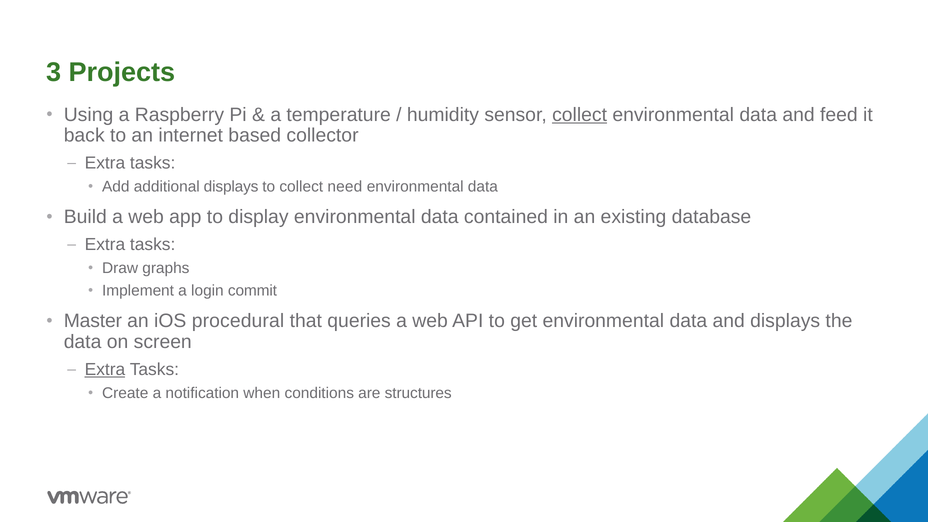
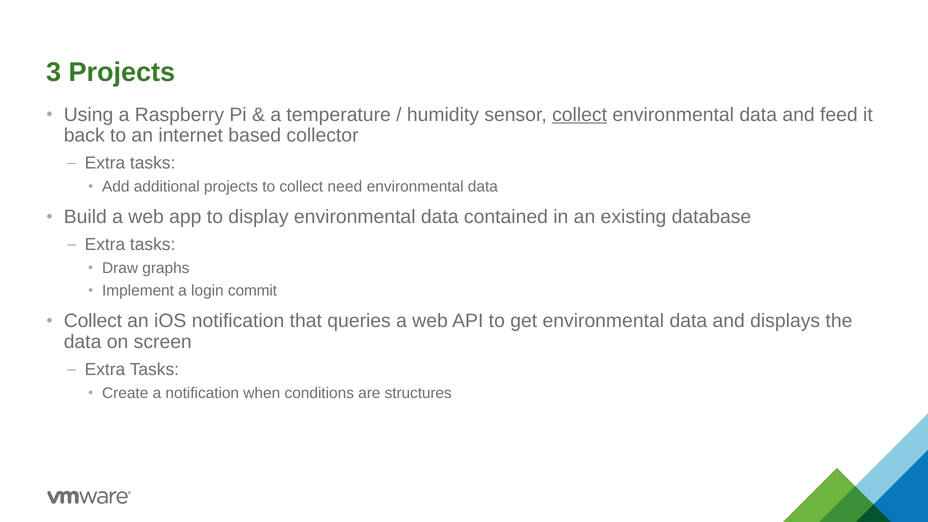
additional displays: displays -> projects (231, 187)
Master: Master -> Collect (93, 321)
iOS procedural: procedural -> notification (238, 321)
Extra underline: present -> none (105, 370)
